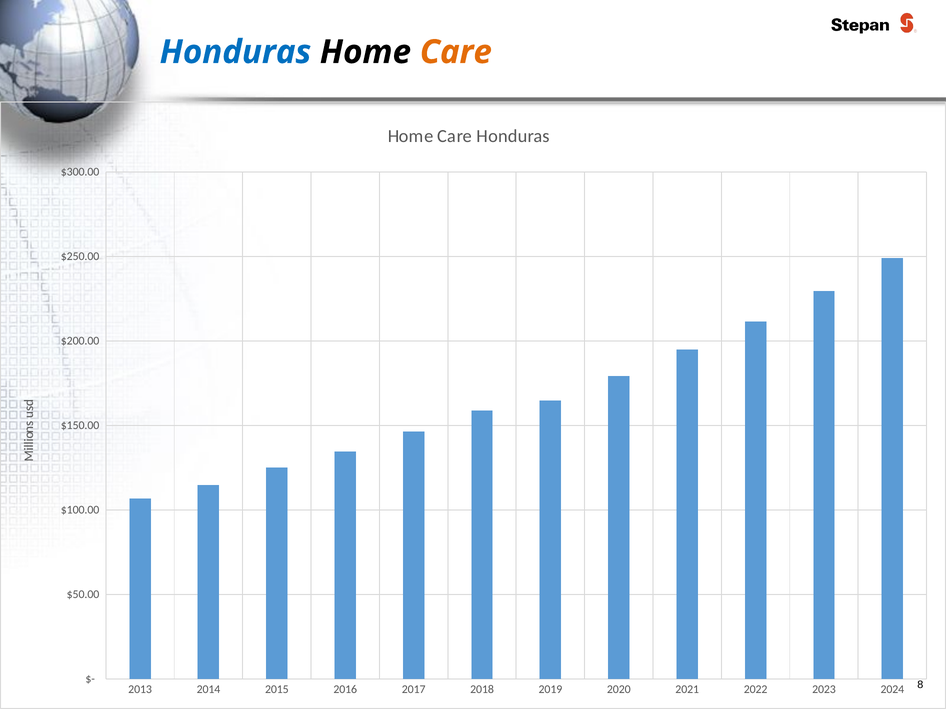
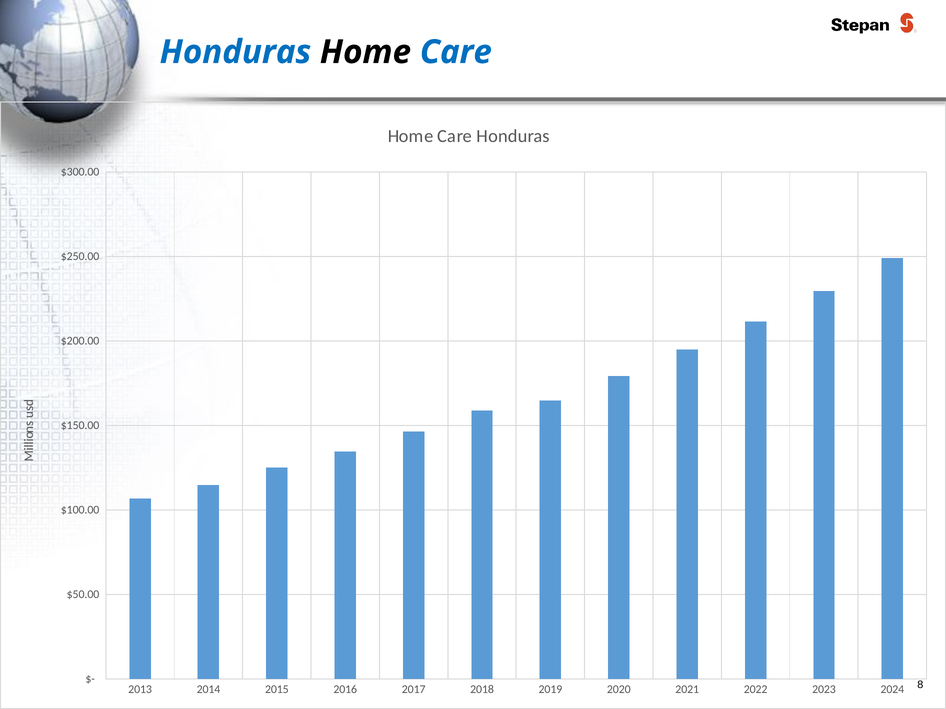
Care colour: orange -> blue (456, 52)
